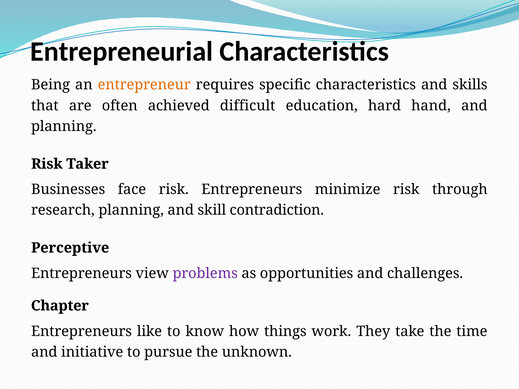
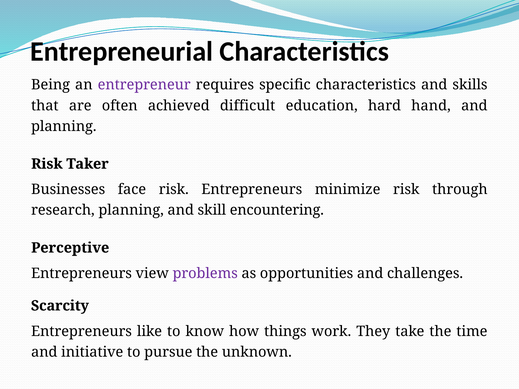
entrepreneur colour: orange -> purple (144, 85)
contradiction: contradiction -> encountering (277, 210)
Chapter: Chapter -> Scarcity (60, 306)
